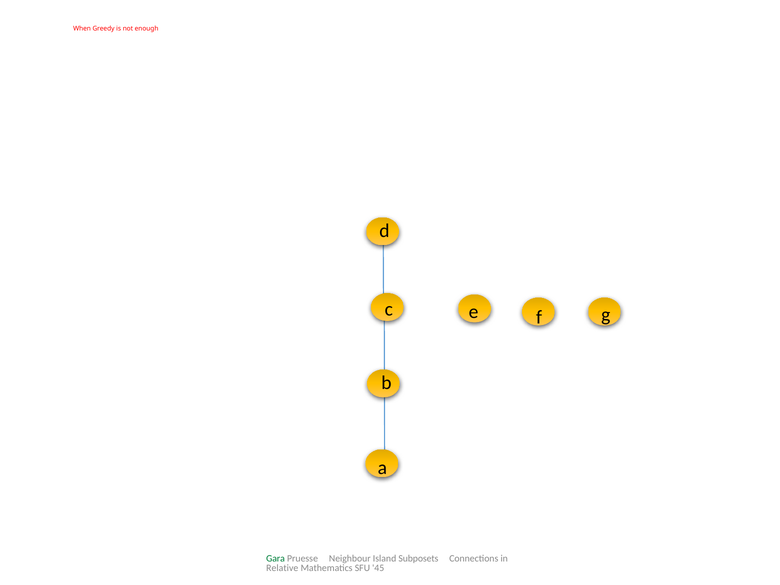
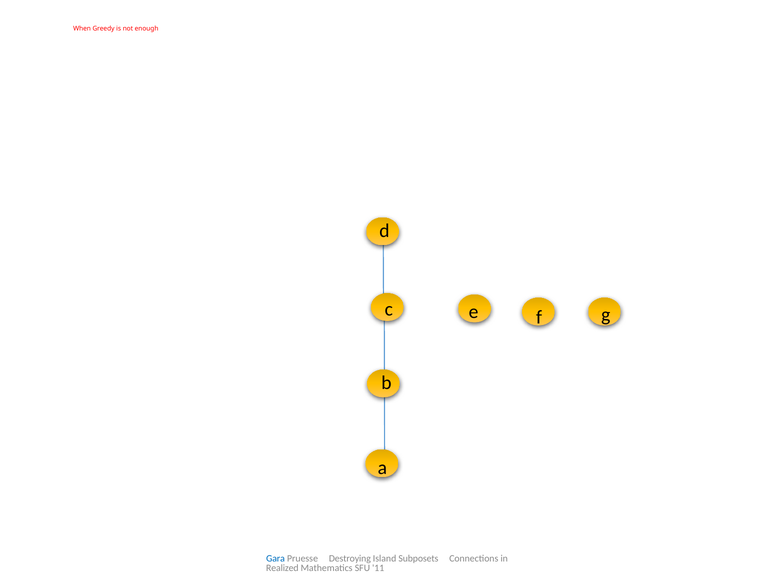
Gara colour: green -> blue (276, 558)
Neighbour: Neighbour -> Destroying (350, 558)
Relative: Relative -> Realized (282, 568)
45: 45 -> 11 (378, 568)
